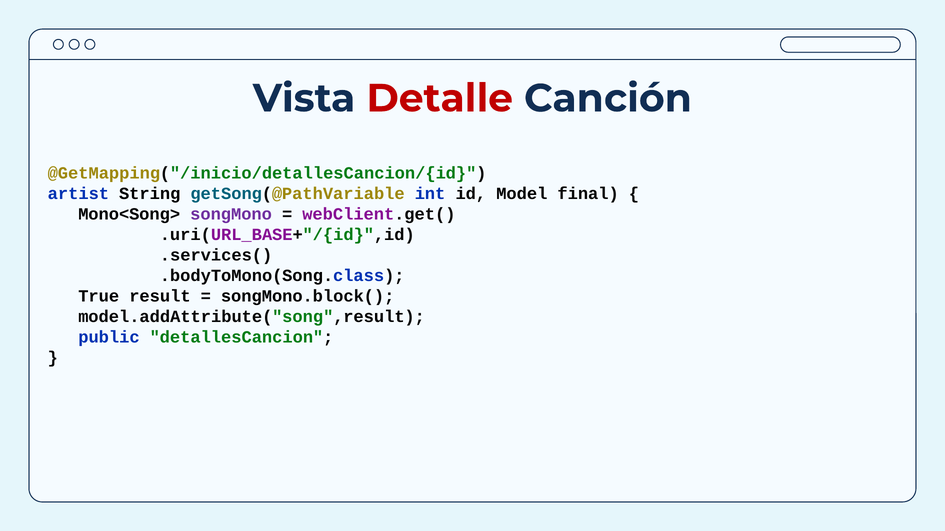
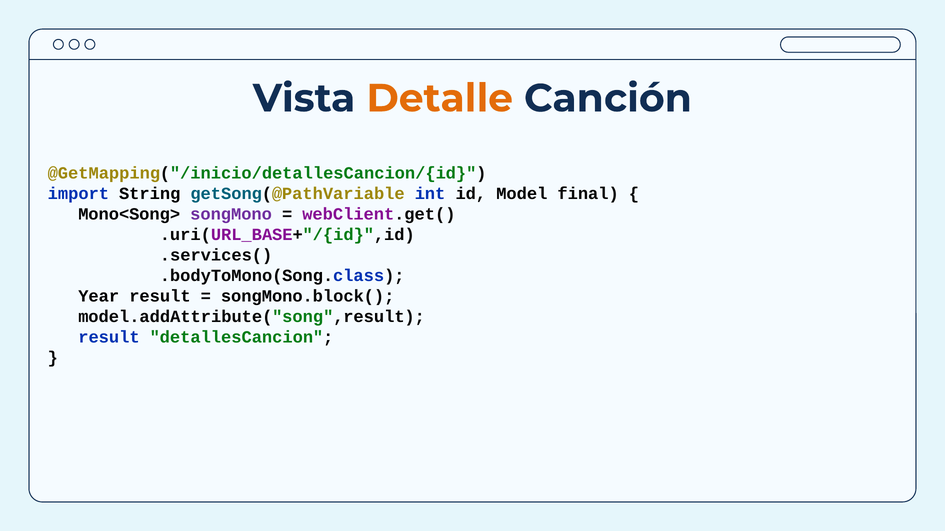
Detalle colour: red -> orange (440, 99)
artist: artist -> import (78, 194)
True: True -> Year (99, 296)
public: public -> result (109, 337)
